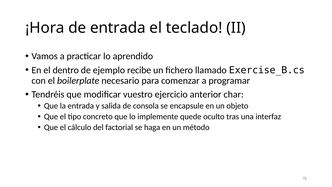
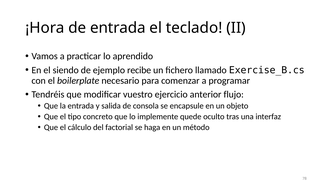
dentro: dentro -> siendo (66, 70)
char: char -> flujo (234, 94)
